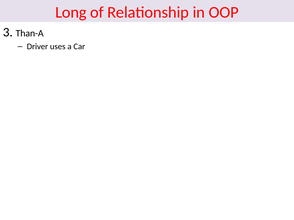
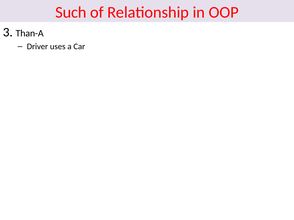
Long: Long -> Such (71, 12)
